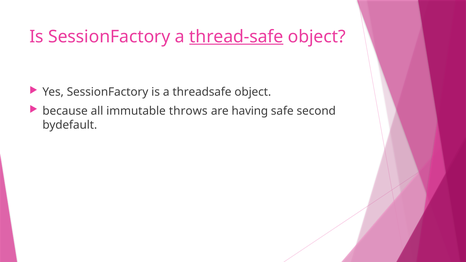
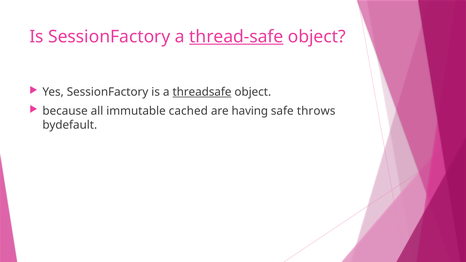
threadsafe underline: none -> present (202, 92)
throws: throws -> cached (188, 111)
second: second -> throws (316, 111)
